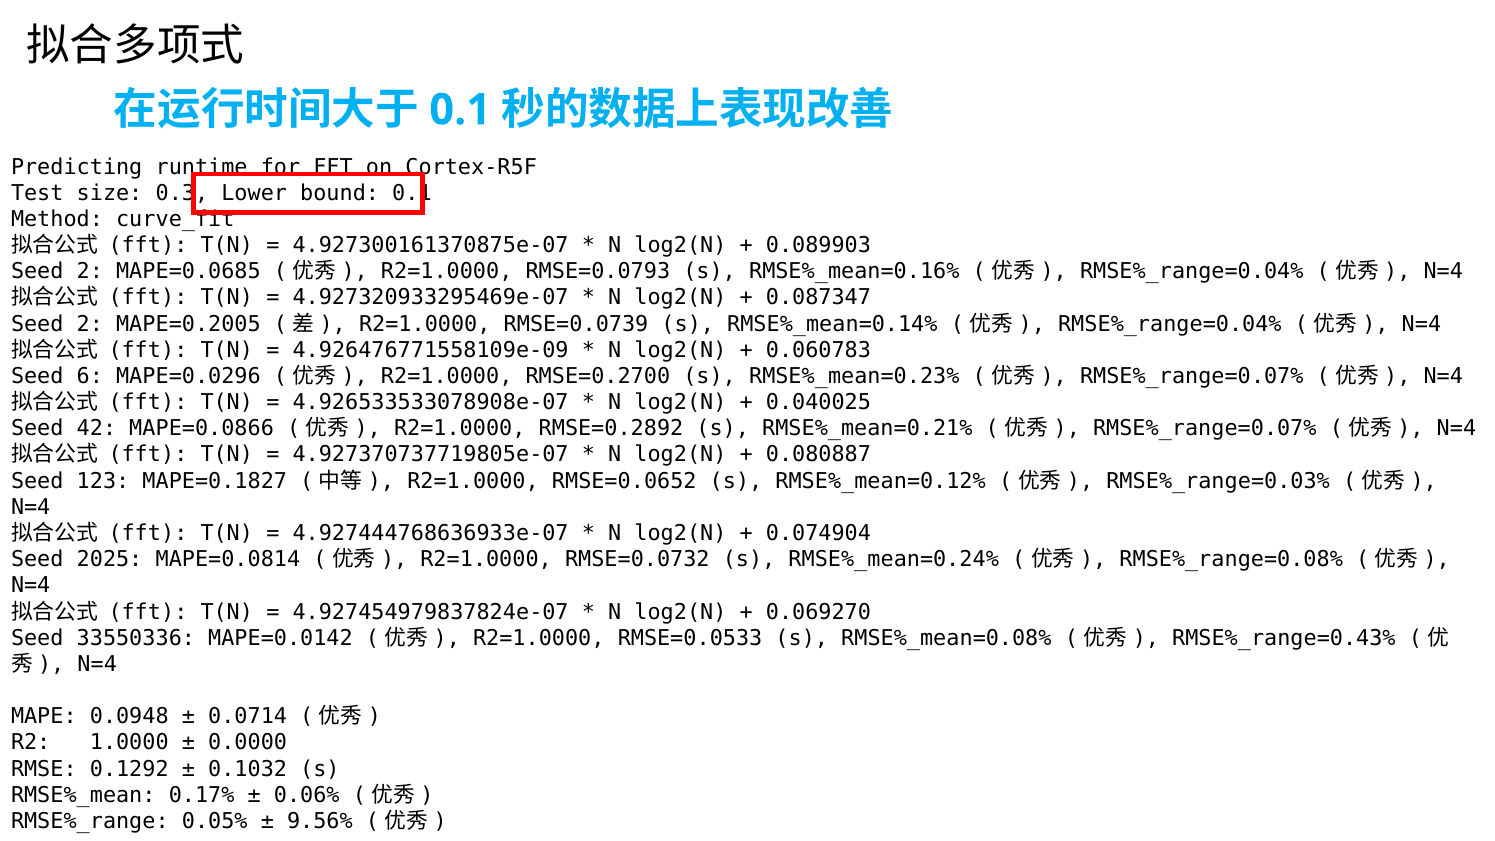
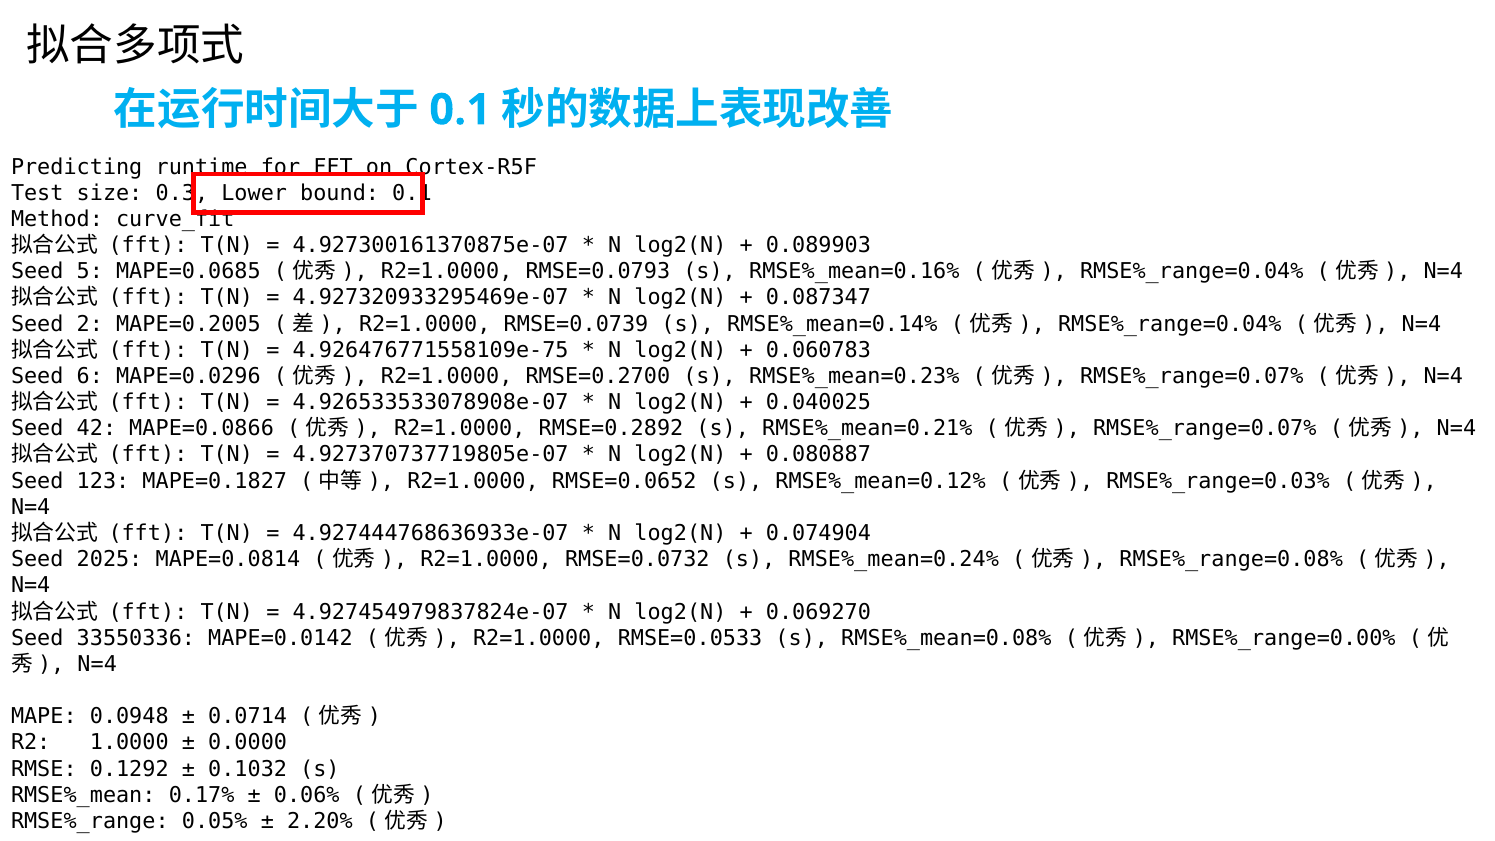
2: 2 -> 5 (90, 272)
4.926476771558109e-09: 4.926476771558109e-09 -> 4.926476771558109e-75 (431, 350)
RMSE%_range=0.43%: RMSE%_range=0.43% -> RMSE%_range=0.00% (1284, 638)
9.56%: 9.56% -> 2.20% (320, 821)
